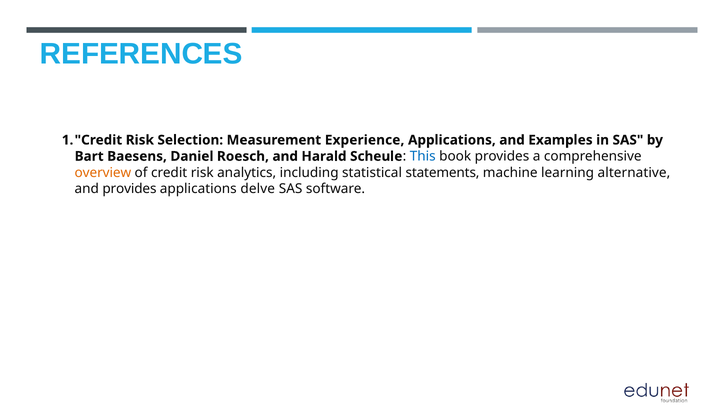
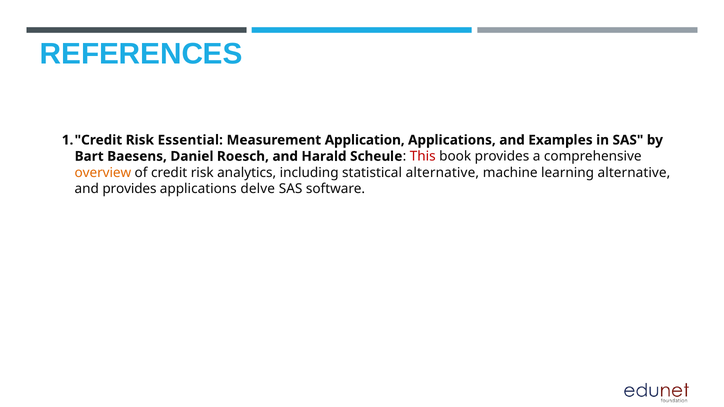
Selection: Selection -> Essential (190, 140)
Experience: Experience -> Application (365, 140)
This colour: blue -> red (423, 156)
statistical statements: statements -> alternative (442, 173)
